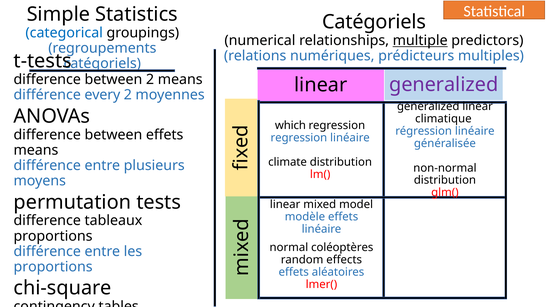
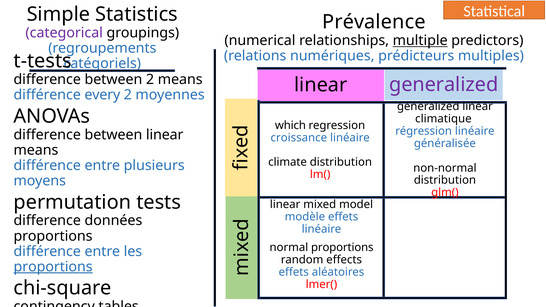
Catégoriels: Catégoriels -> Prévalence (374, 22)
categorical colour: blue -> purple (64, 33)
between effets: effets -> linear (165, 135)
regression: regression -> croissance (299, 138)
difference tableaux: tableaux -> données (113, 221)
normal coléoptères: coléoptères -> proportions (342, 248)
proportions underline: none -> present (53, 267)
